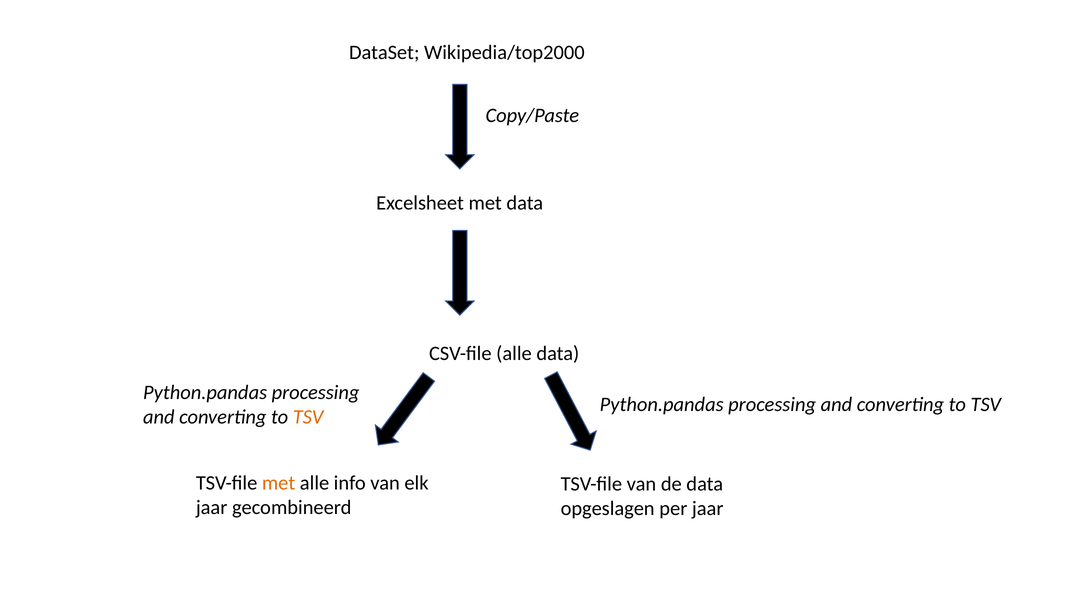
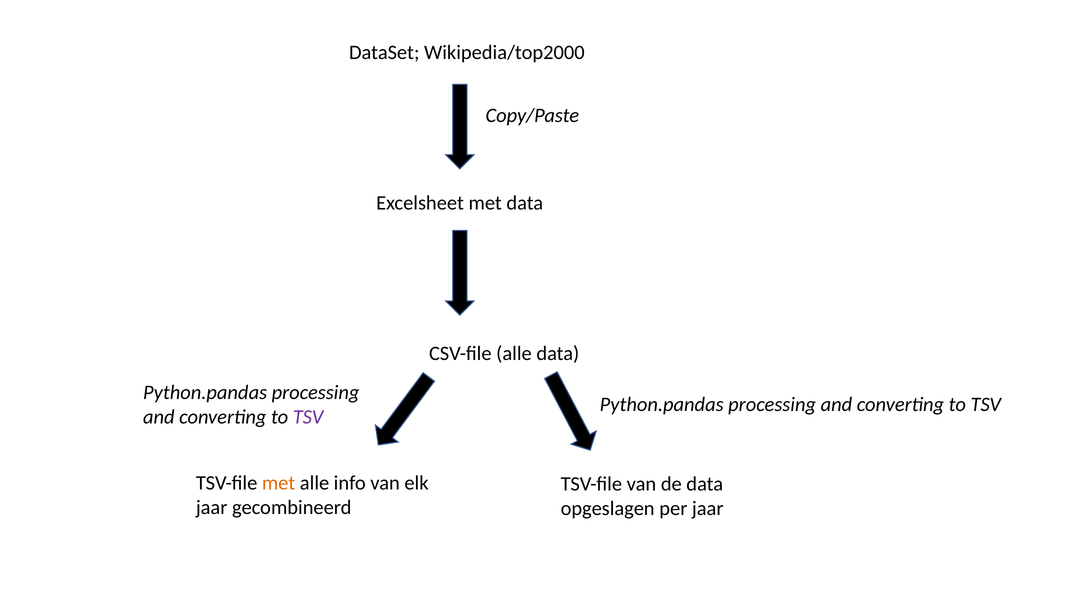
TSV colour: orange -> purple (308, 417)
